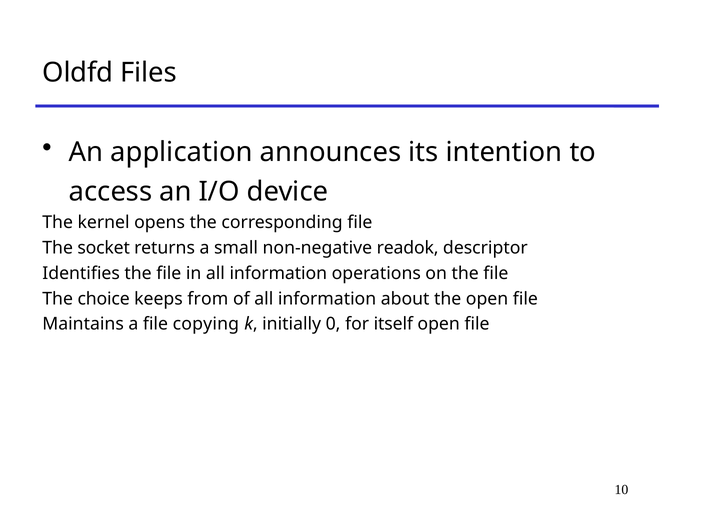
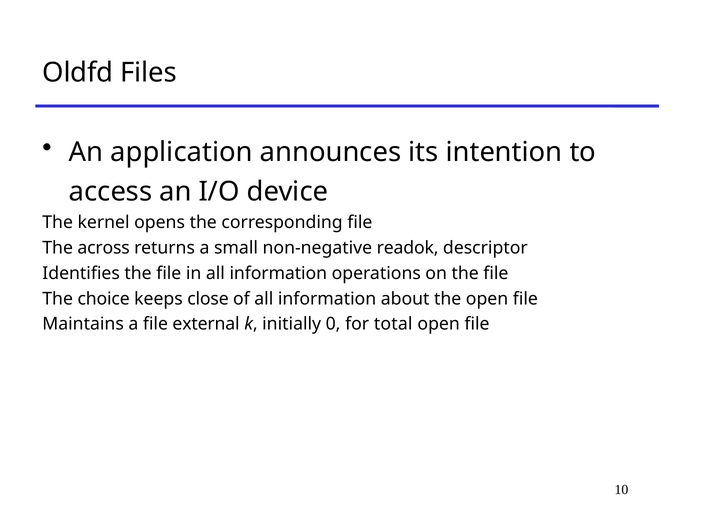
socket: socket -> across (104, 248)
from: from -> close (208, 298)
copying: copying -> external (206, 324)
itself: itself -> total (393, 324)
